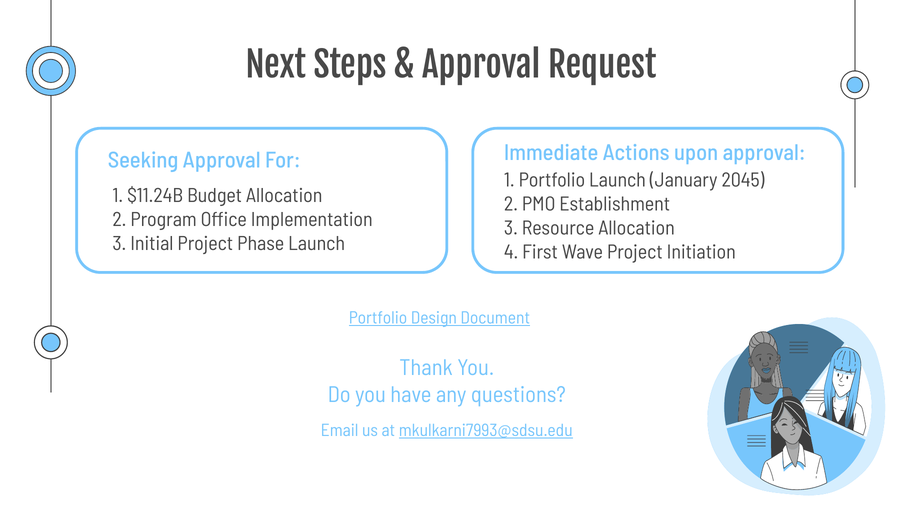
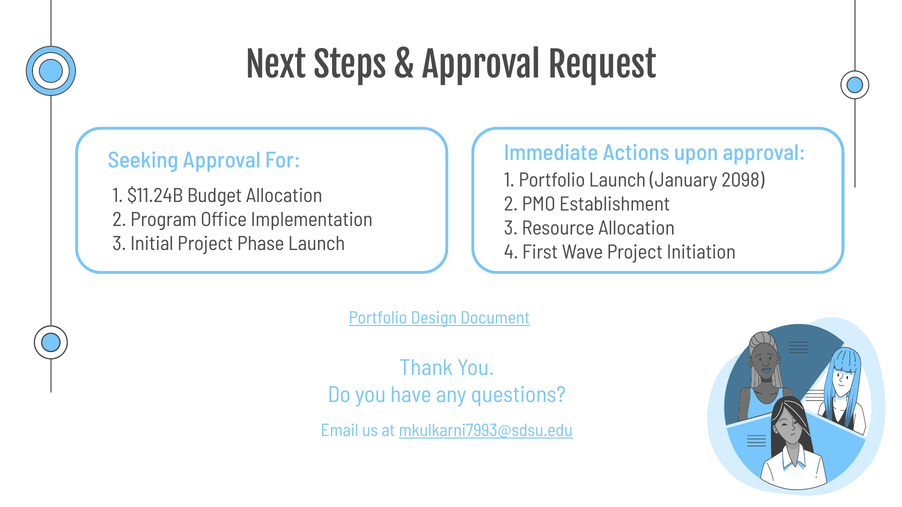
2045: 2045 -> 2098 (743, 180)
